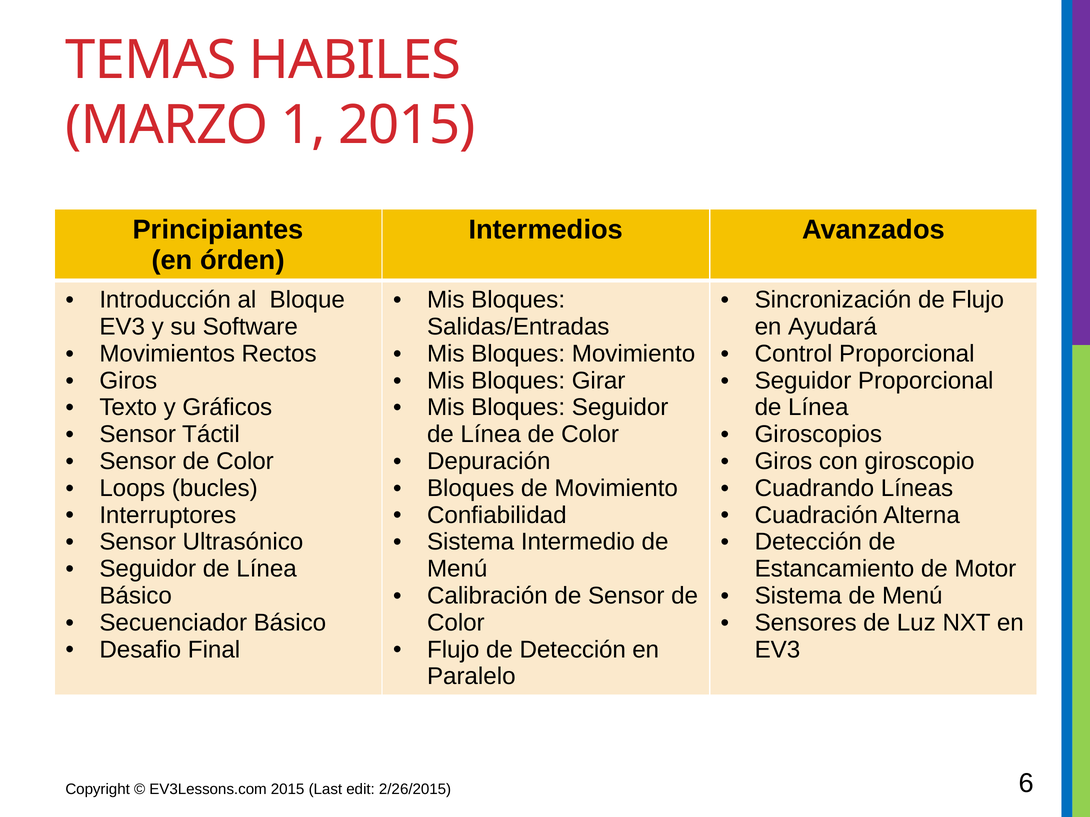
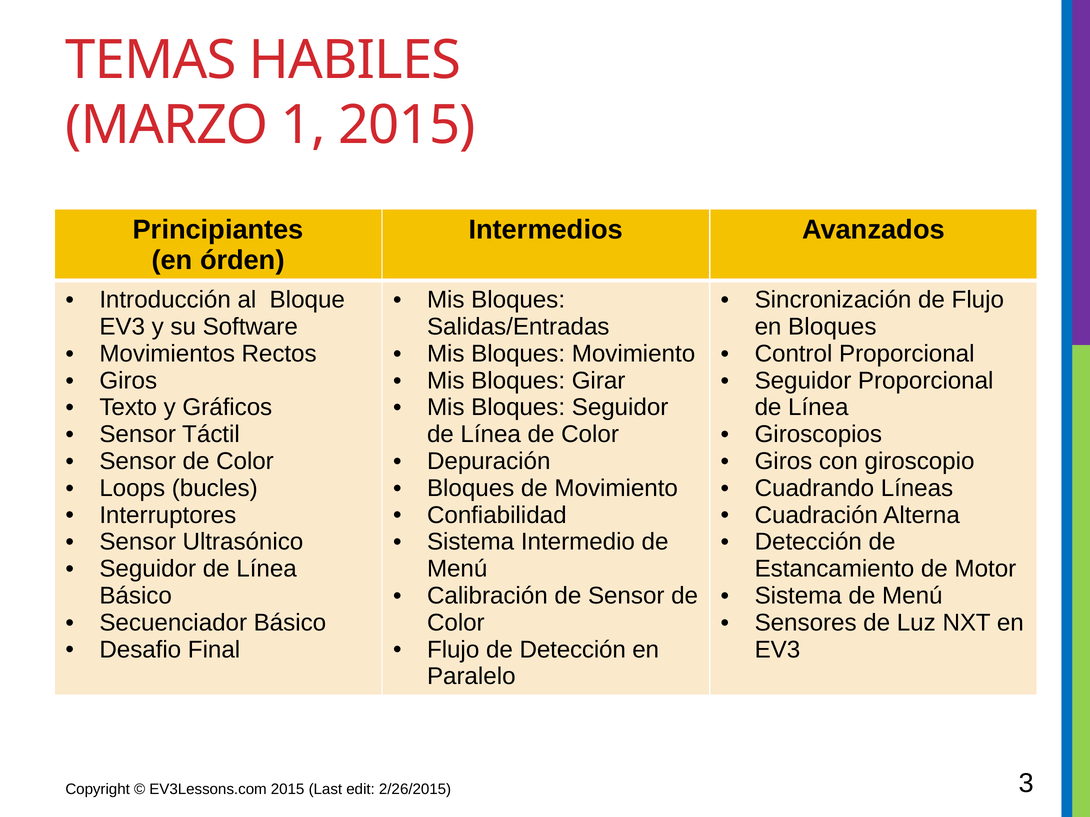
en Ayudará: Ayudará -> Bloques (832, 327)
6: 6 -> 3 (1026, 784)
